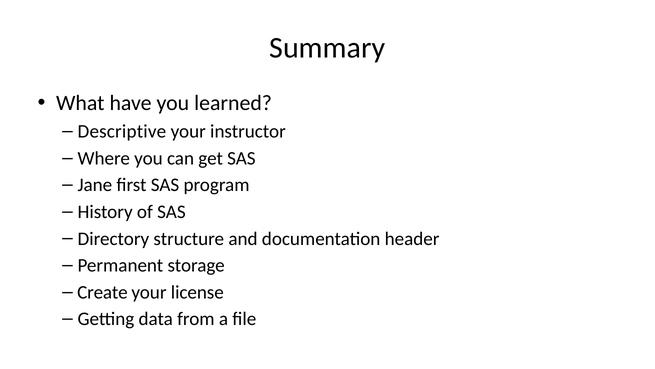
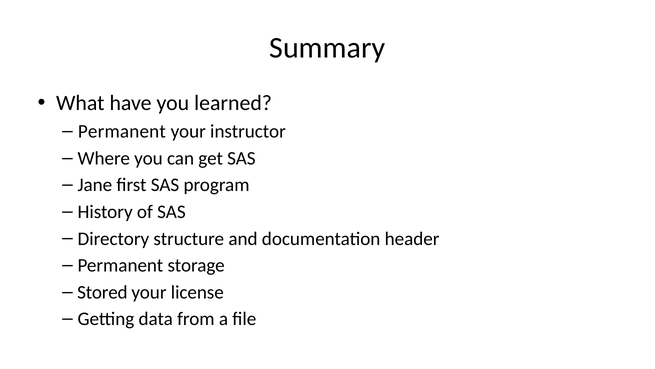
Descriptive: Descriptive -> Permanent (122, 131)
Create: Create -> Stored (102, 292)
